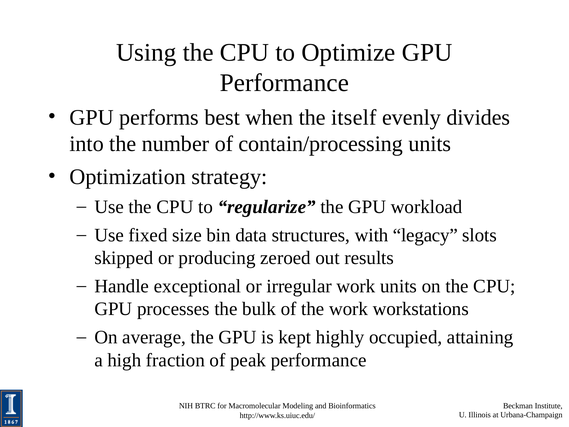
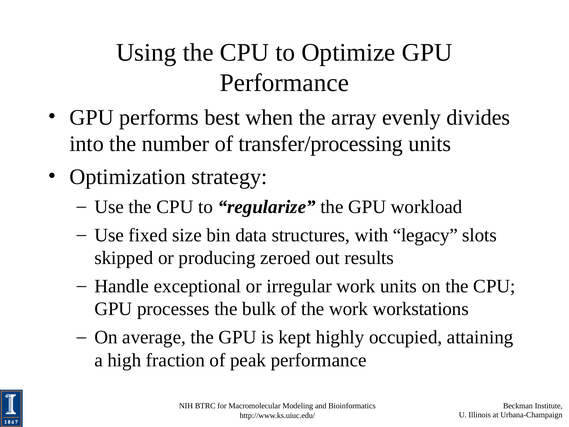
itself: itself -> array (354, 117)
contain/processing: contain/processing -> transfer/processing (321, 144)
